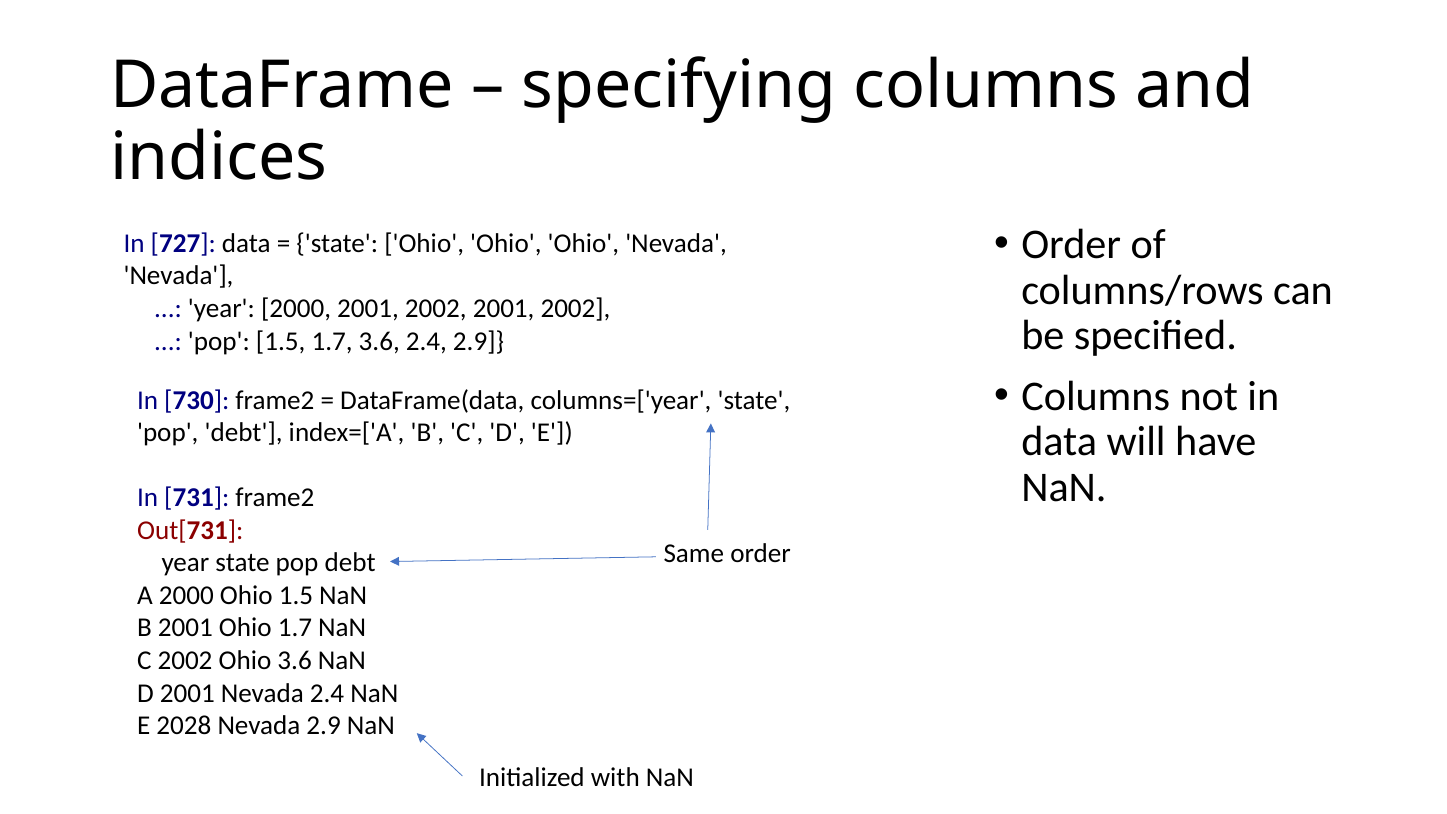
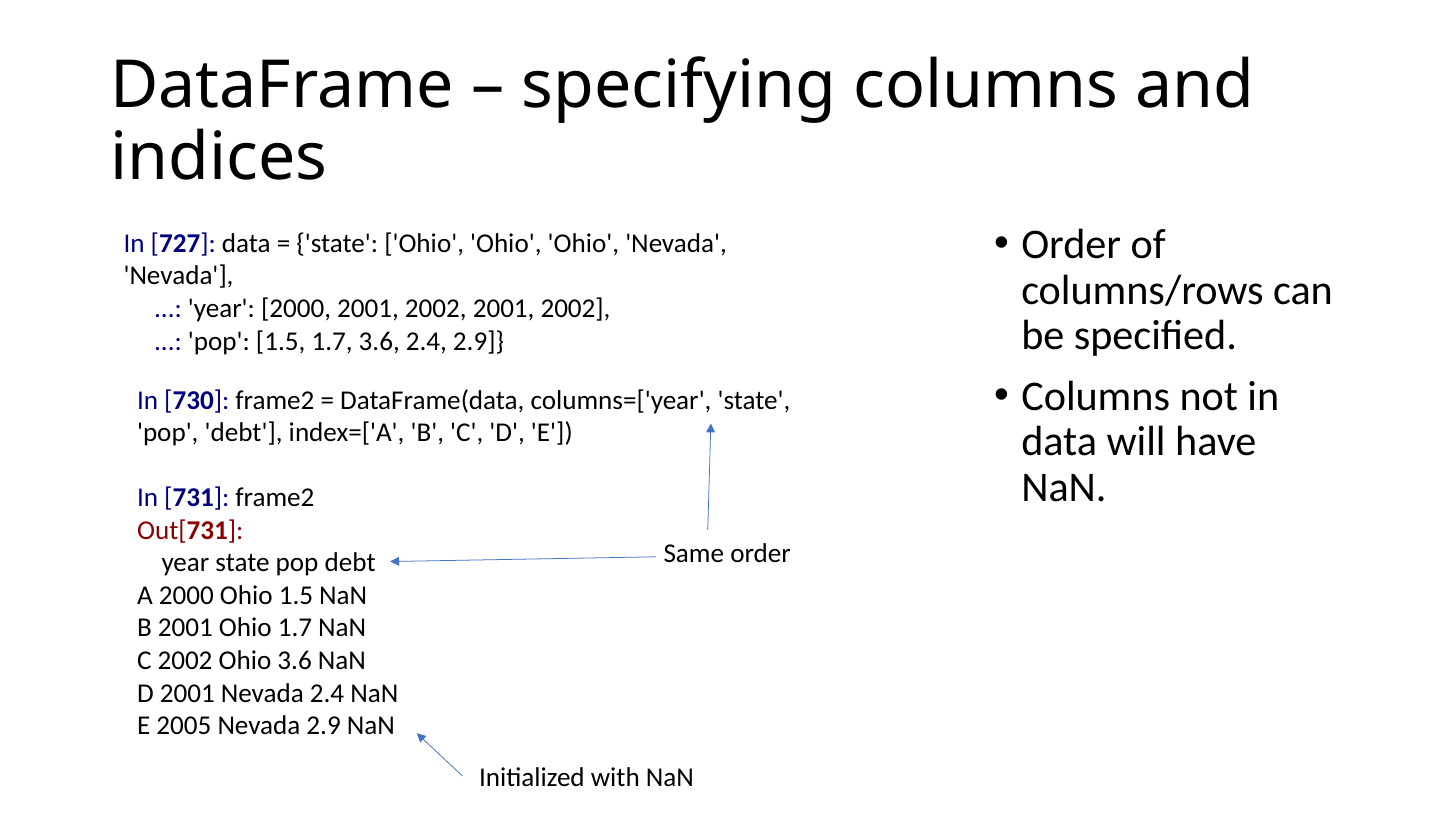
2028: 2028 -> 2005 (184, 726)
